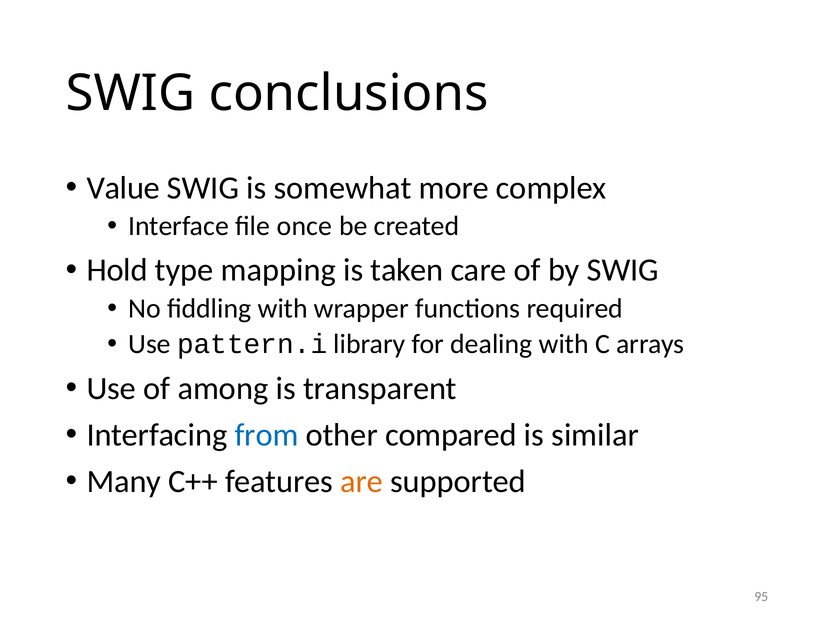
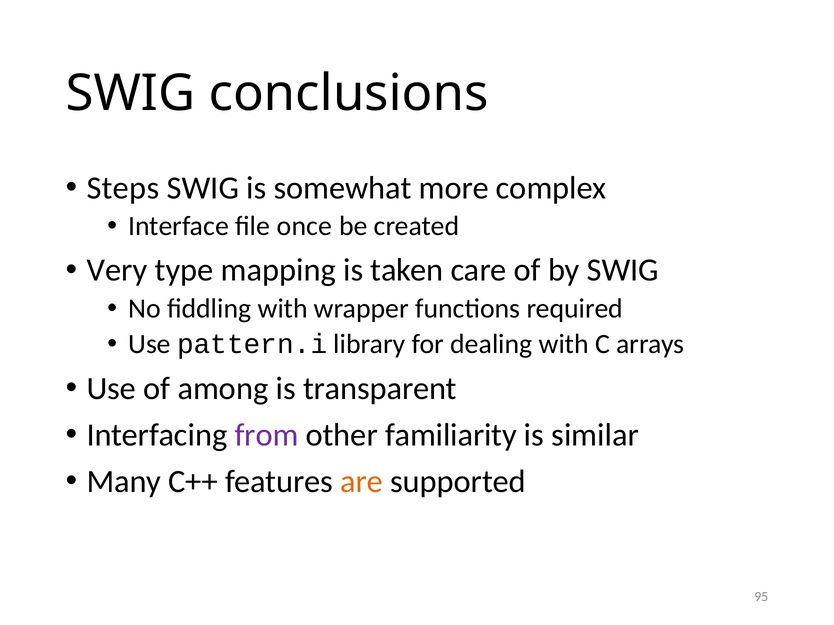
Value: Value -> Steps (123, 188)
Hold: Hold -> Very (117, 270)
from colour: blue -> purple (267, 435)
compared: compared -> familiarity (451, 435)
